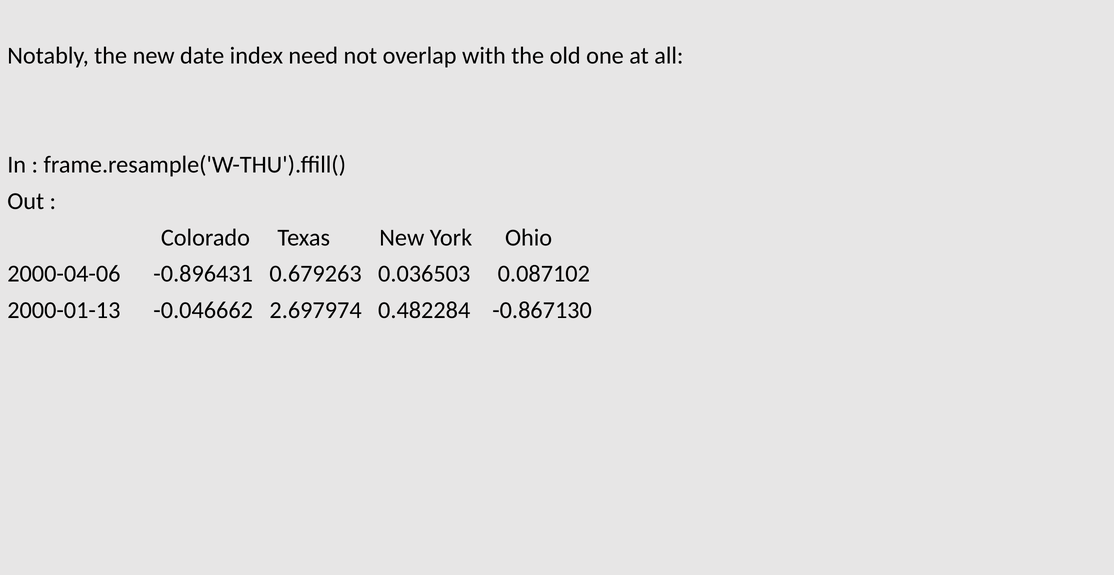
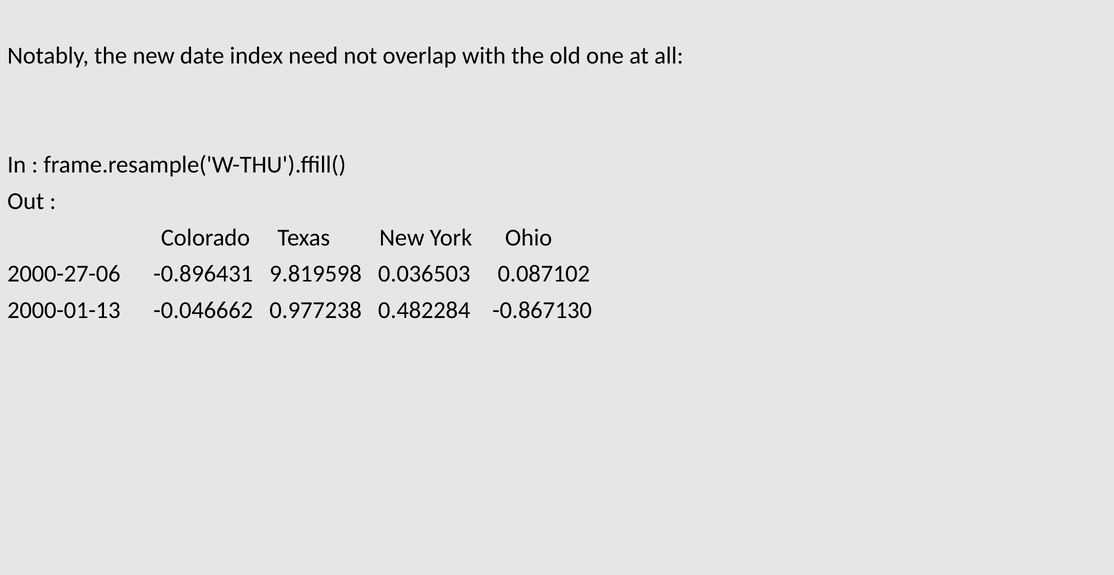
2000-04-06: 2000-04-06 -> 2000-27-06 (64, 274)
0.679263: 0.679263 -> 9.819598 (316, 274)
2.697974: 2.697974 -> 0.977238 (316, 310)
